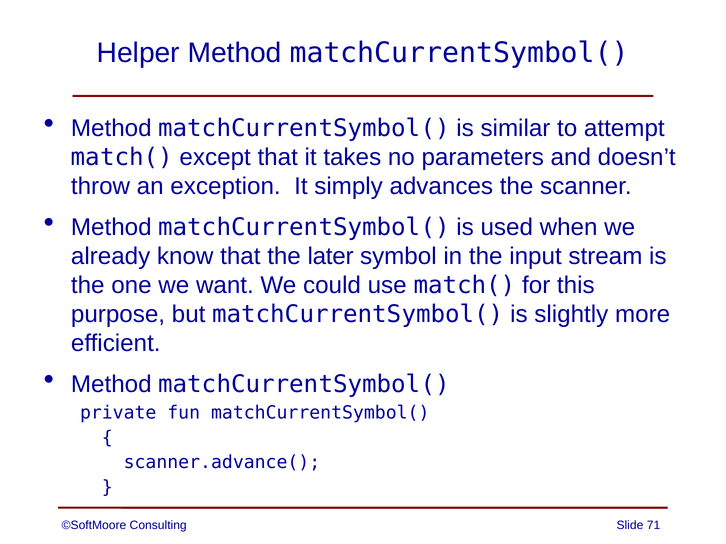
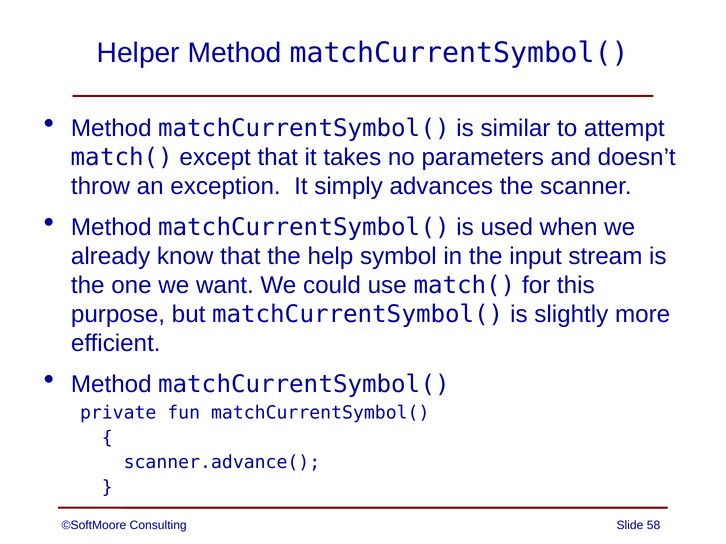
later: later -> help (330, 256)
71: 71 -> 58 (654, 526)
